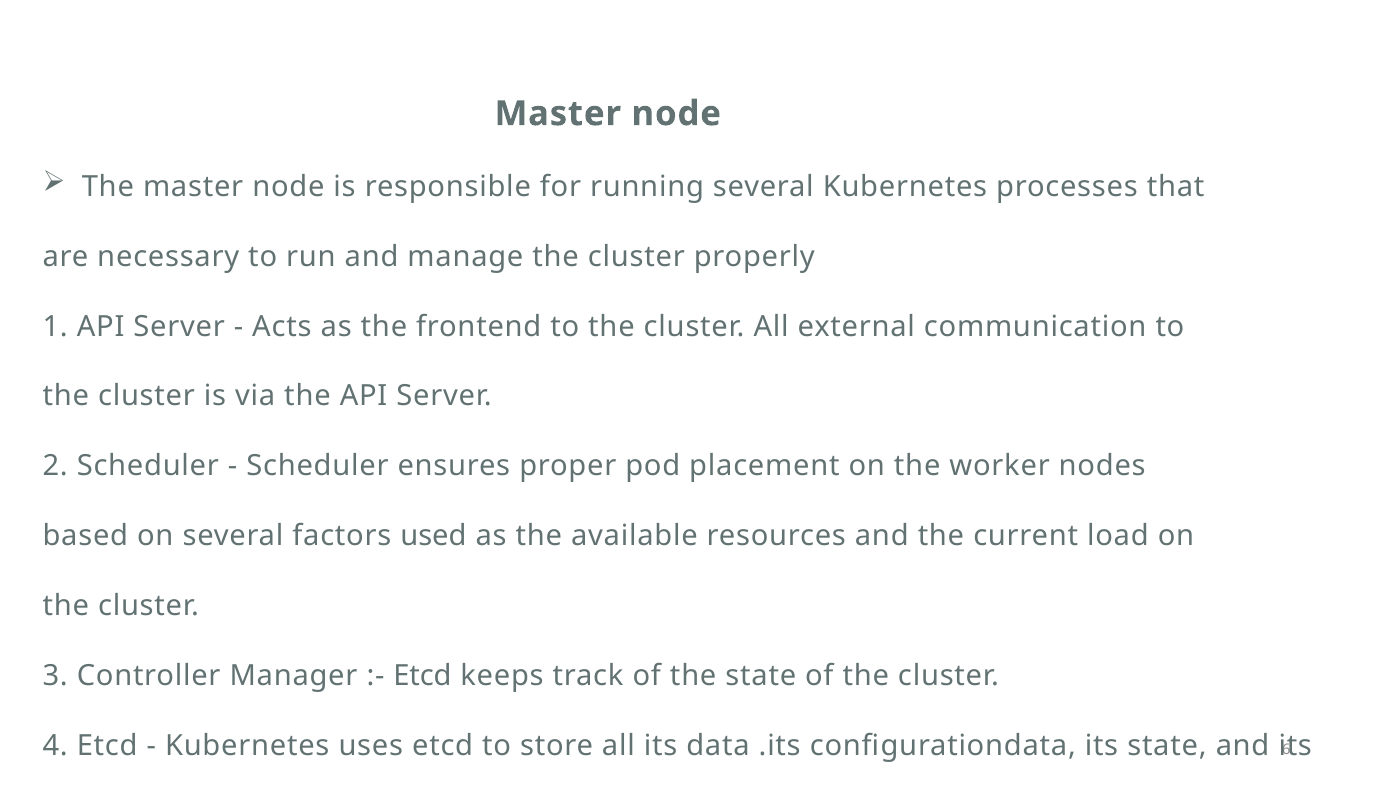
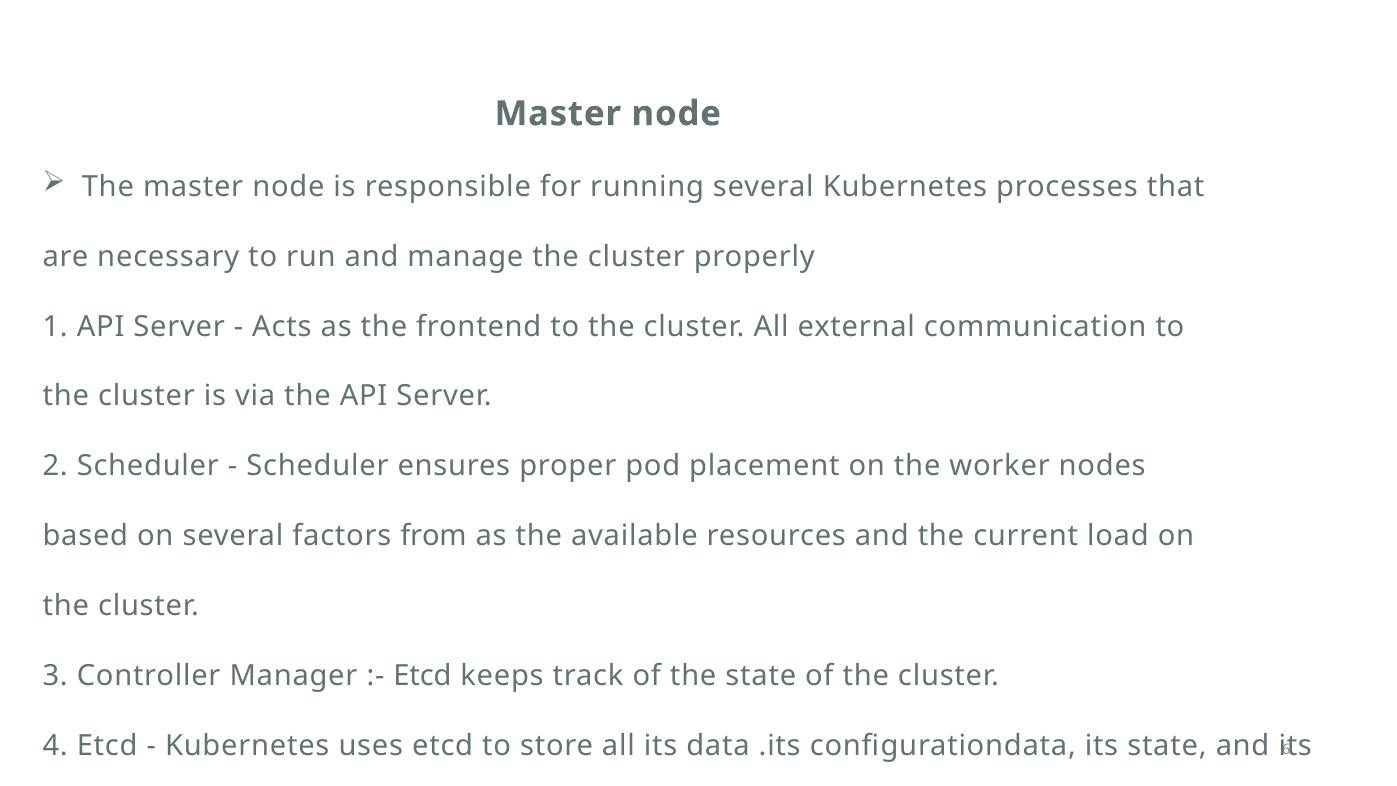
used: used -> from (434, 536)
